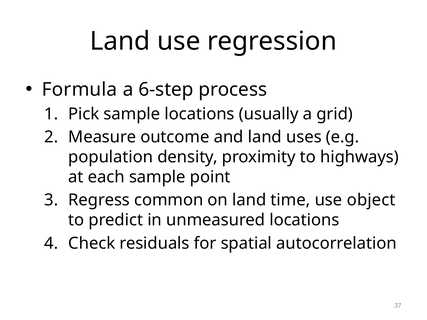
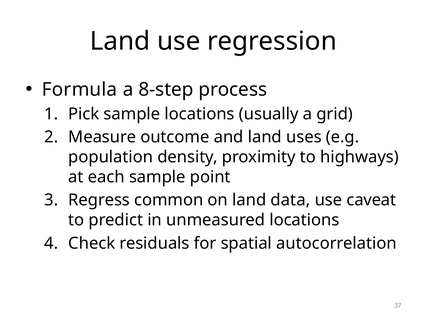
6-step: 6-step -> 8-step (166, 90)
time: time -> data (290, 200)
object: object -> caveat (371, 200)
